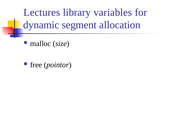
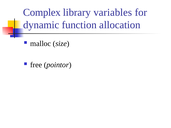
Lectures: Lectures -> Complex (42, 12)
segment: segment -> function (79, 25)
